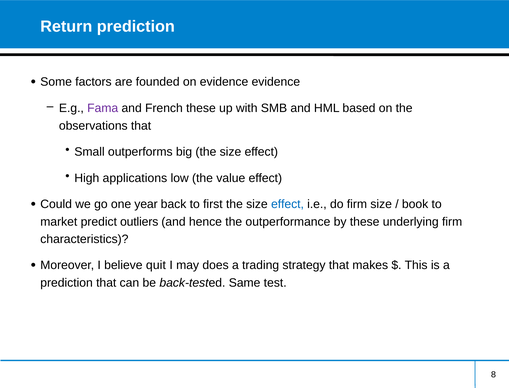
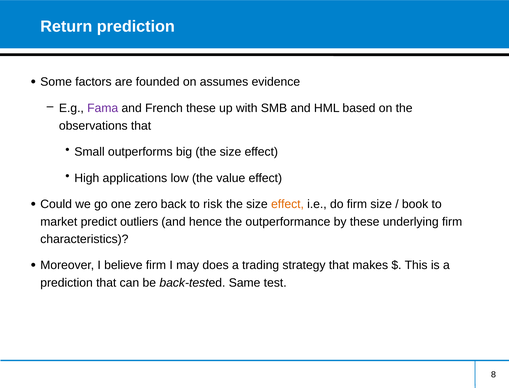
on evidence: evidence -> assumes (224, 82)
year: year -> zero (146, 204)
first: first -> risk (213, 204)
effect colour: blue -> orange (287, 204)
believe quit: quit -> firm (156, 265)
